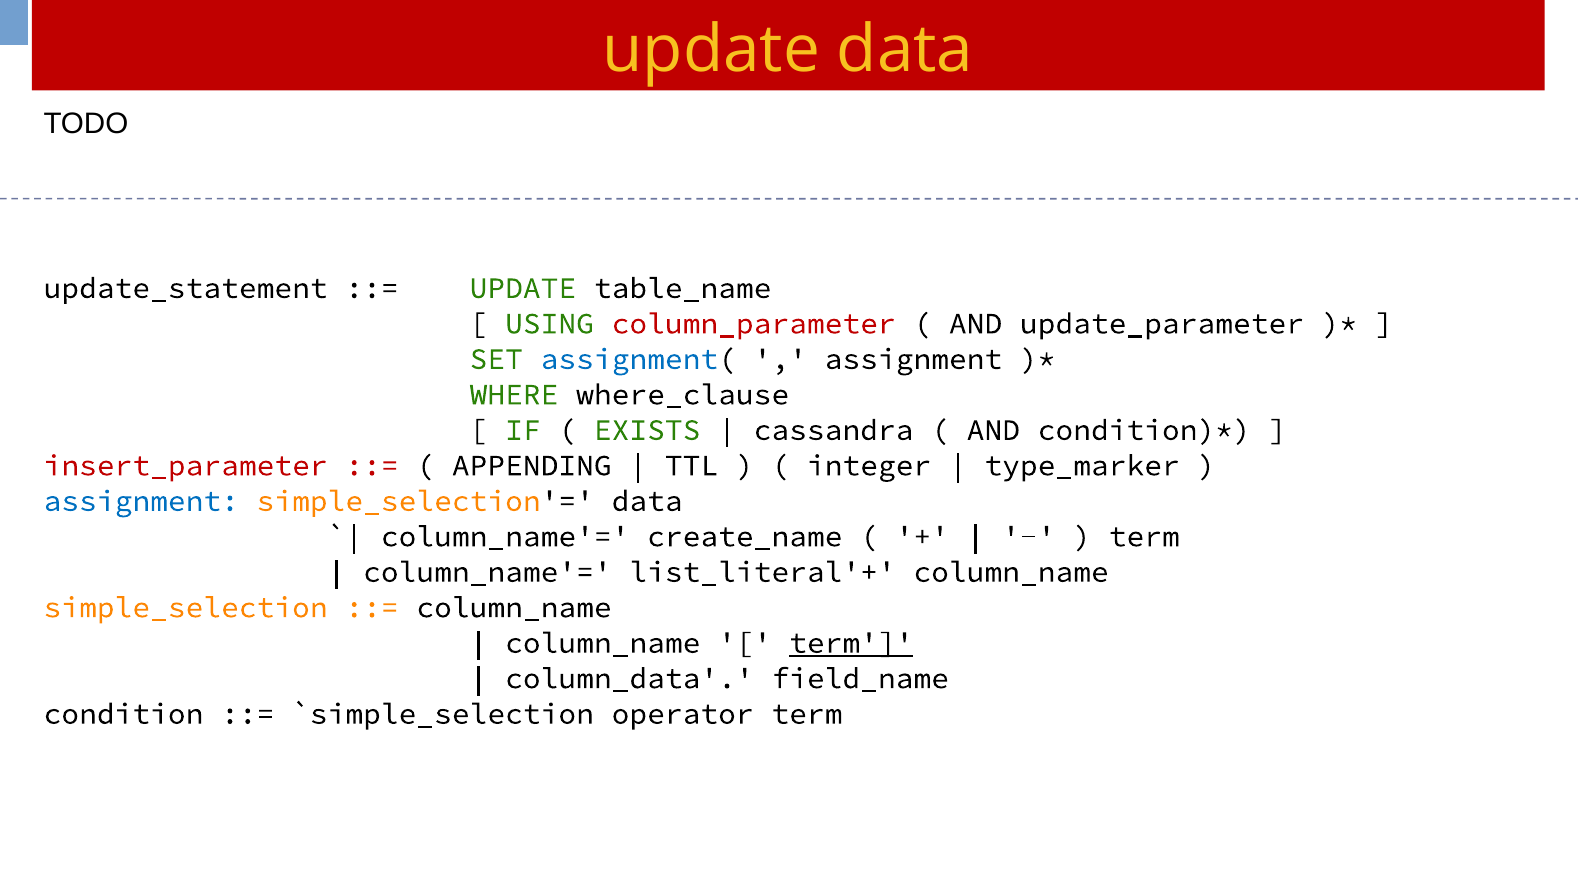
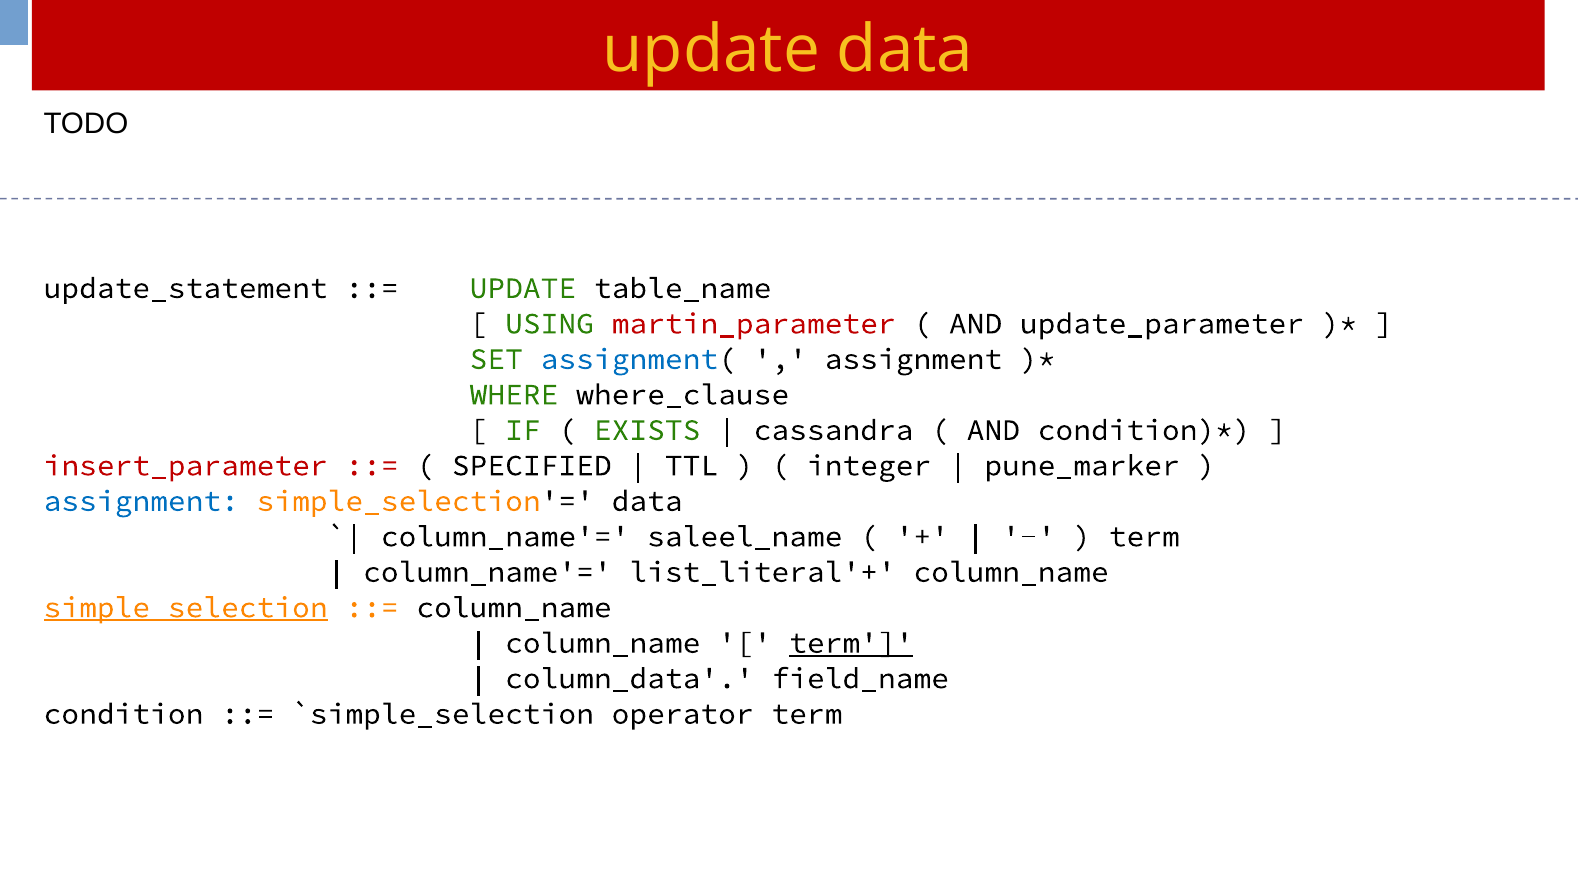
column_parameter: column_parameter -> martin_parameter (754, 324)
APPENDING: APPENDING -> SPECIFIED (532, 466)
type_marker: type_marker -> pune_marker (1082, 466)
create_name: create_name -> saleel_name (745, 537)
simple_selection underline: none -> present (186, 608)
